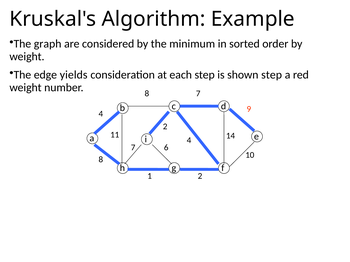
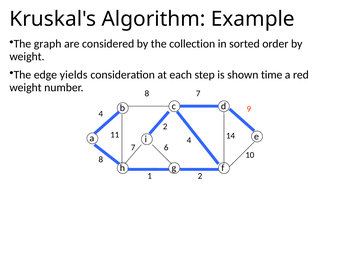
minimum: minimum -> collection (192, 44)
shown step: step -> time (272, 75)
